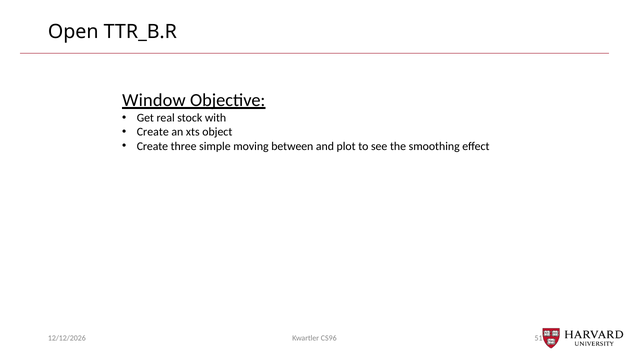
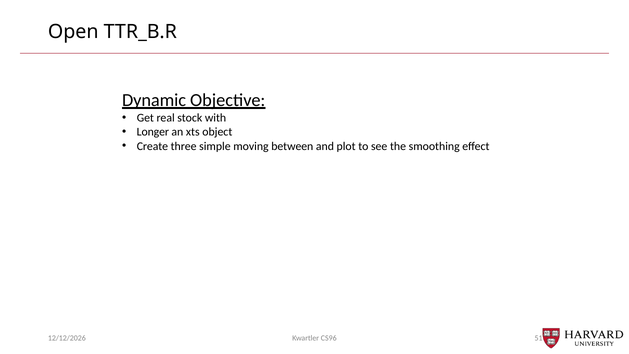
Window: Window -> Dynamic (154, 100)
Create: Create -> Longer (153, 132)
